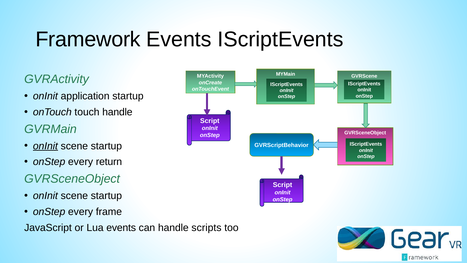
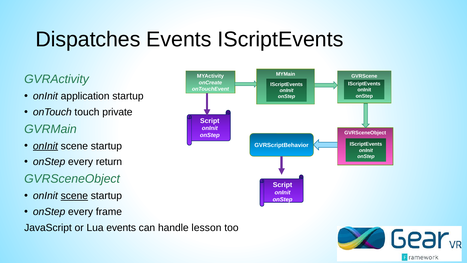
Framework: Framework -> Dispatches (88, 39)
touch handle: handle -> private (117, 112)
scene underline: none -> present (74, 196)
scripts: scripts -> lesson (206, 227)
